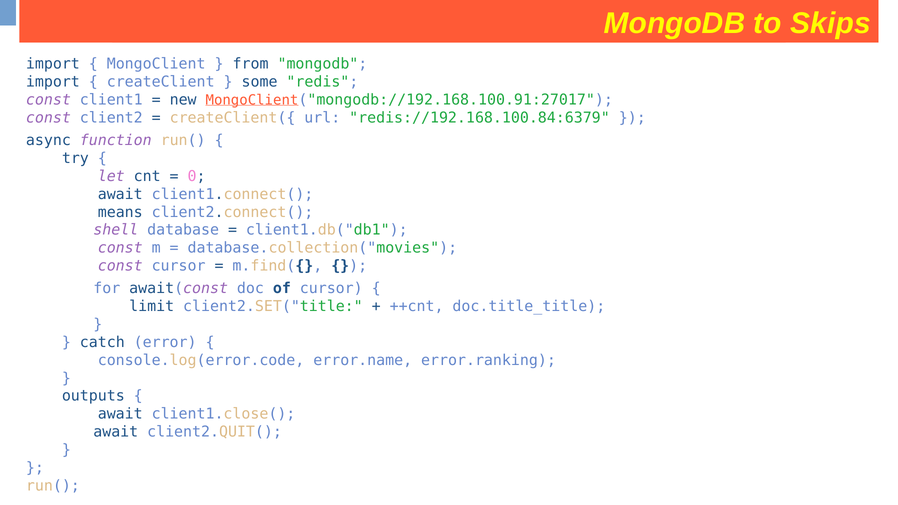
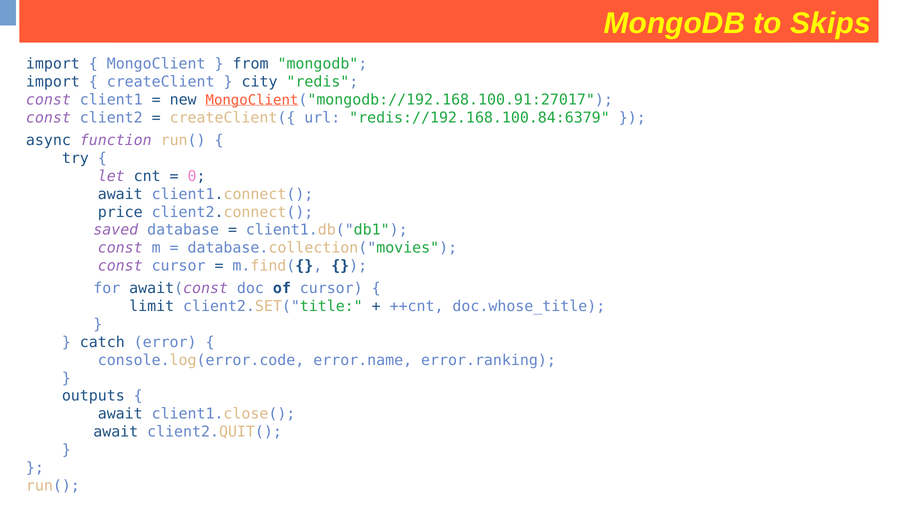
some: some -> city (260, 82)
means: means -> price (120, 212)
shell: shell -> saved (116, 230)
doc.title_title: doc.title_title -> doc.whose_title (529, 306)
